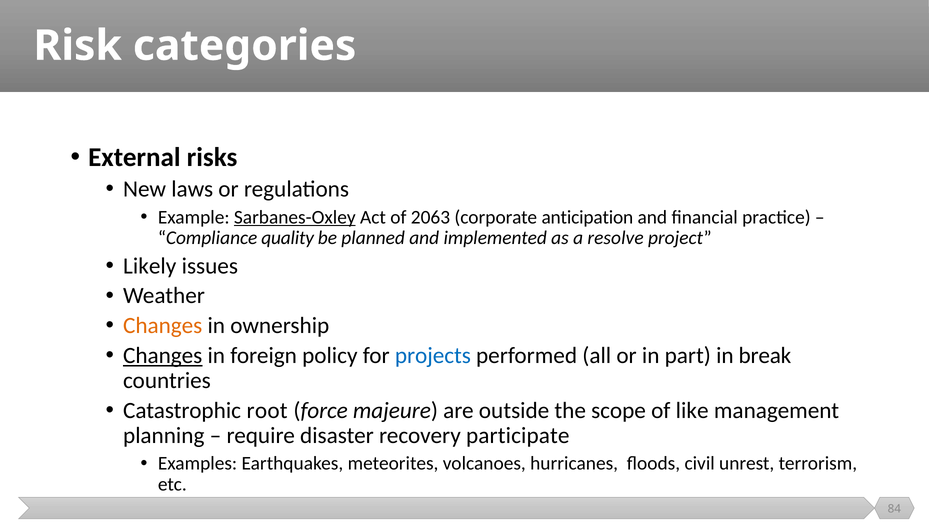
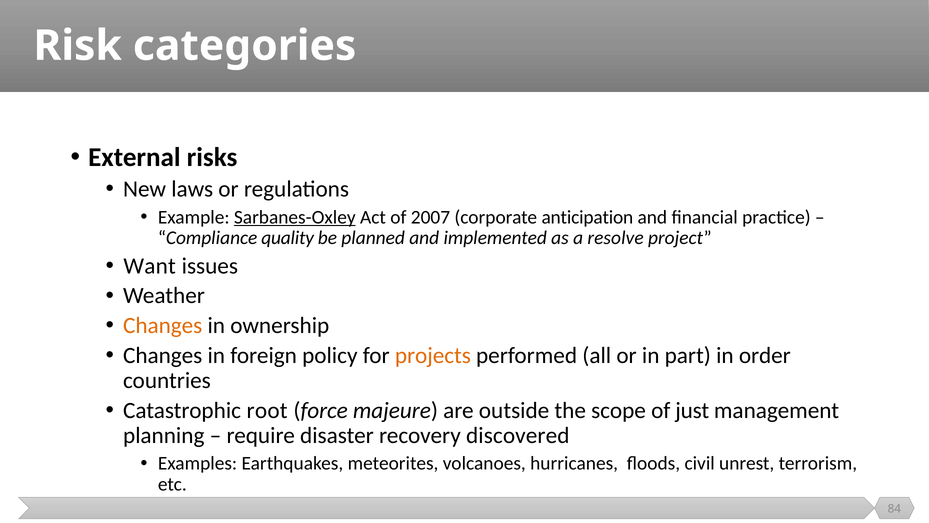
2063: 2063 -> 2007 (430, 217)
Likely: Likely -> Want (150, 266)
Changes underline: present -> none (163, 355)
projects colour: blue -> orange (433, 355)
break: break -> order (765, 355)
like: like -> just (692, 410)
participate: participate -> discovered (518, 435)
